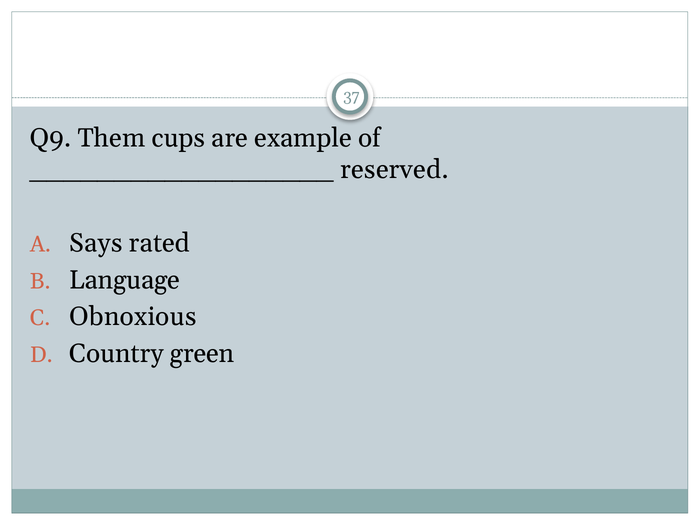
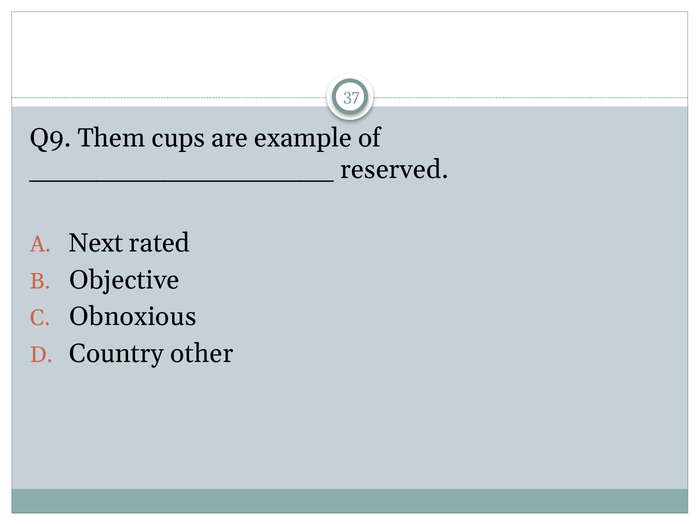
Says: Says -> Next (96, 243)
Language: Language -> Objective (125, 280)
green: green -> other (202, 353)
